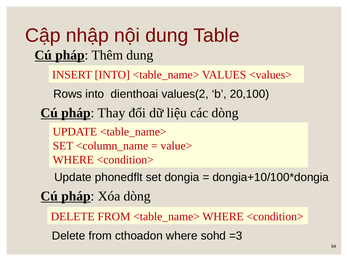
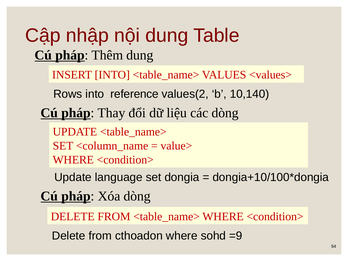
dienthoai: dienthoai -> reference (135, 94)
20,100: 20,100 -> 10,140 (250, 94)
phonedflt: phonedflt -> language (119, 177)
=3: =3 -> =9 (236, 236)
